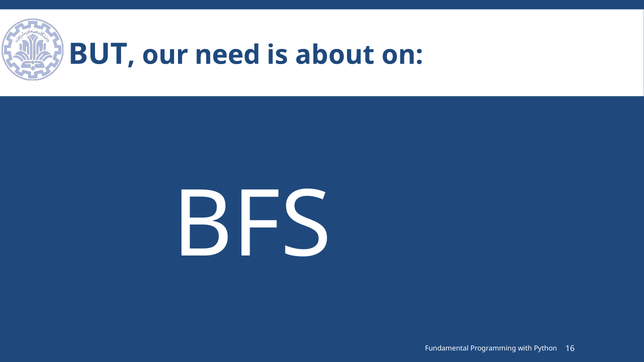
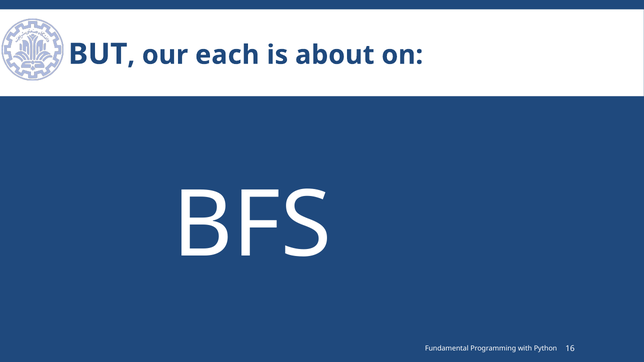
need: need -> each (227, 55)
